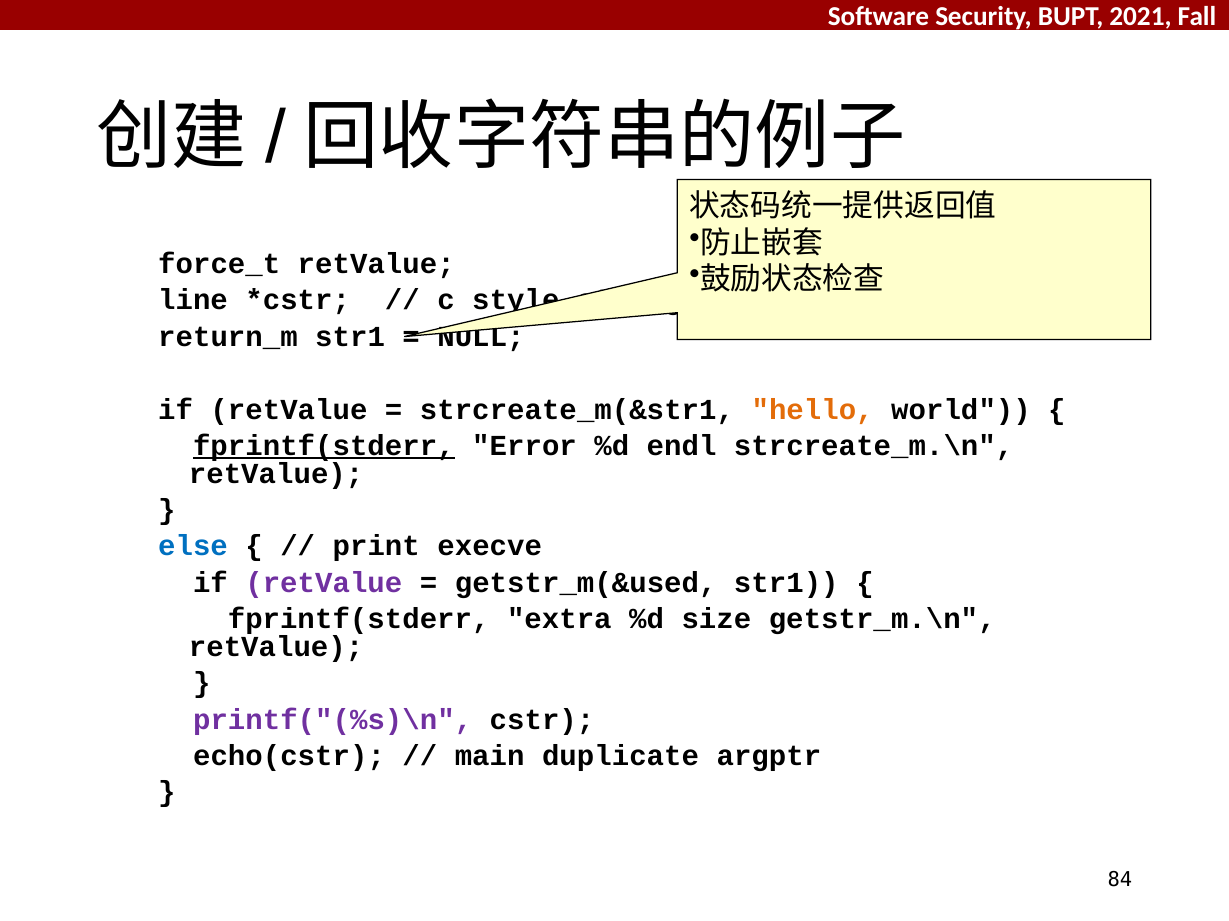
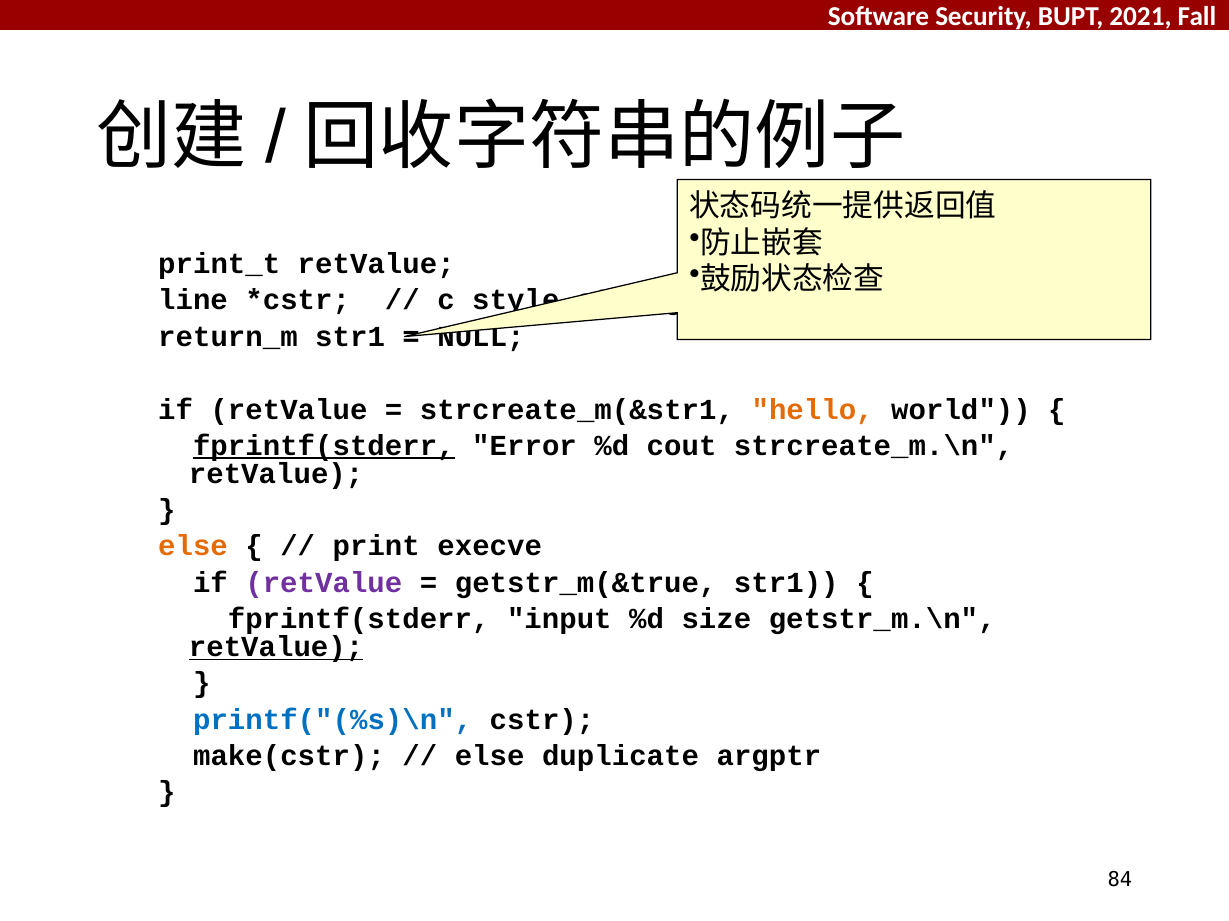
force_t: force_t -> print_t (219, 264)
endl: endl -> cout (682, 446)
else colour: blue -> orange (193, 547)
getstr_m(&used: getstr_m(&used -> getstr_m(&true (586, 583)
extra: extra -> input (559, 620)
retValue underline: none -> present (276, 647)
printf("(%s)\n colour: purple -> blue (333, 720)
echo(cstr: echo(cstr -> make(cstr (289, 757)
main: main -> else (490, 757)
